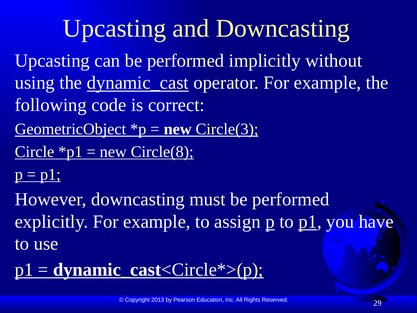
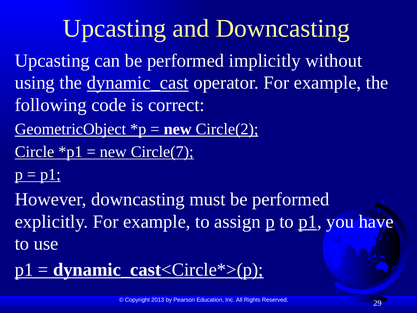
Circle(3: Circle(3 -> Circle(2 (227, 129)
Circle(8: Circle(8 -> Circle(7 (162, 152)
